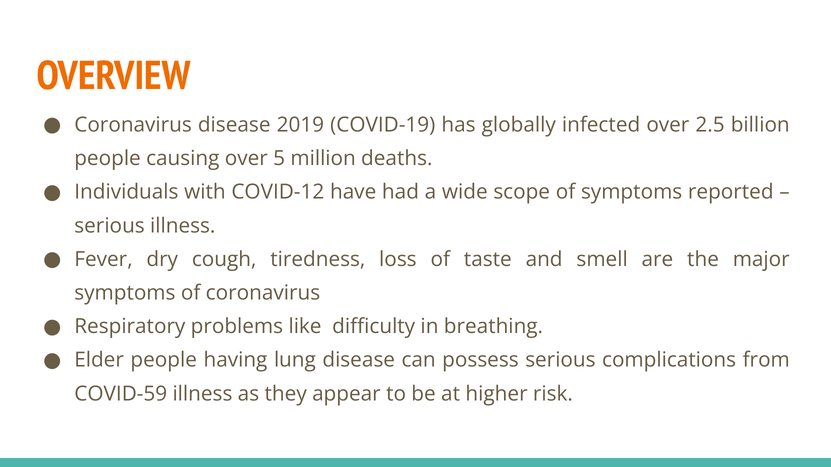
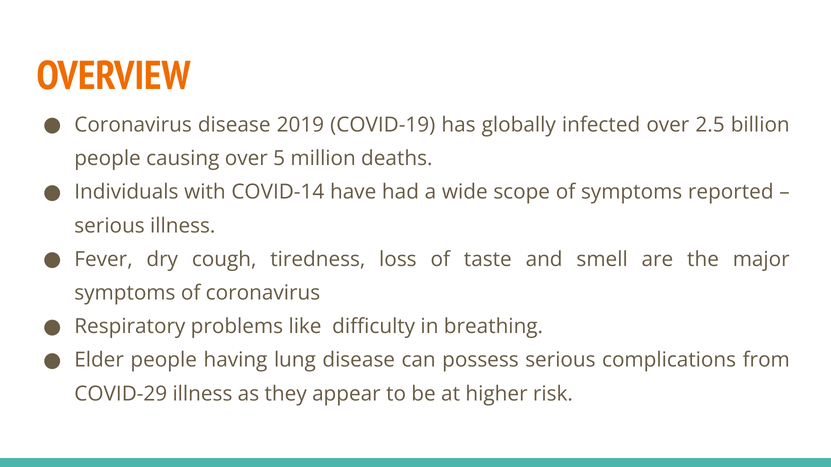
COVID-12: COVID-12 -> COVID-14 (278, 192)
COVID-59: COVID-59 -> COVID-29 (121, 394)
